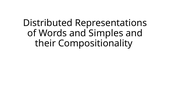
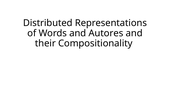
Simples: Simples -> Autores (106, 33)
